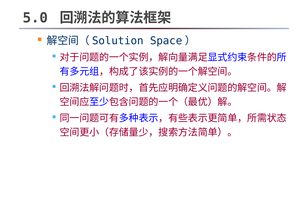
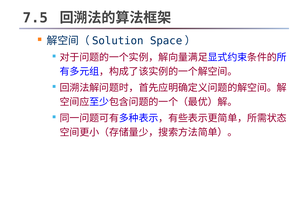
5.0: 5.0 -> 7.5 (35, 18)
